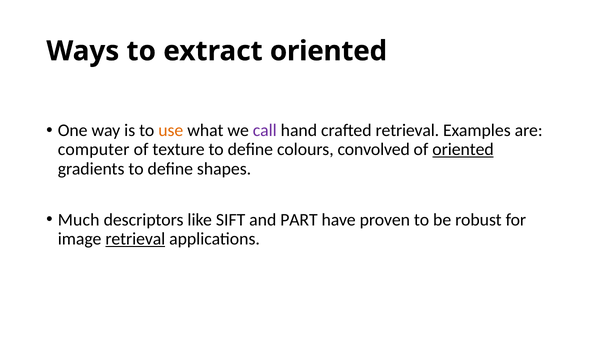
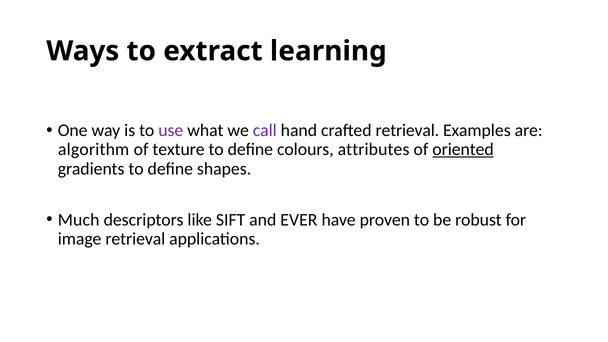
extract oriented: oriented -> learning (328, 51)
use colour: orange -> purple (171, 130)
computer: computer -> algorithm (94, 150)
convolved: convolved -> attributes (374, 150)
PART: PART -> EVER (299, 220)
retrieval underline: present -> none (135, 239)
